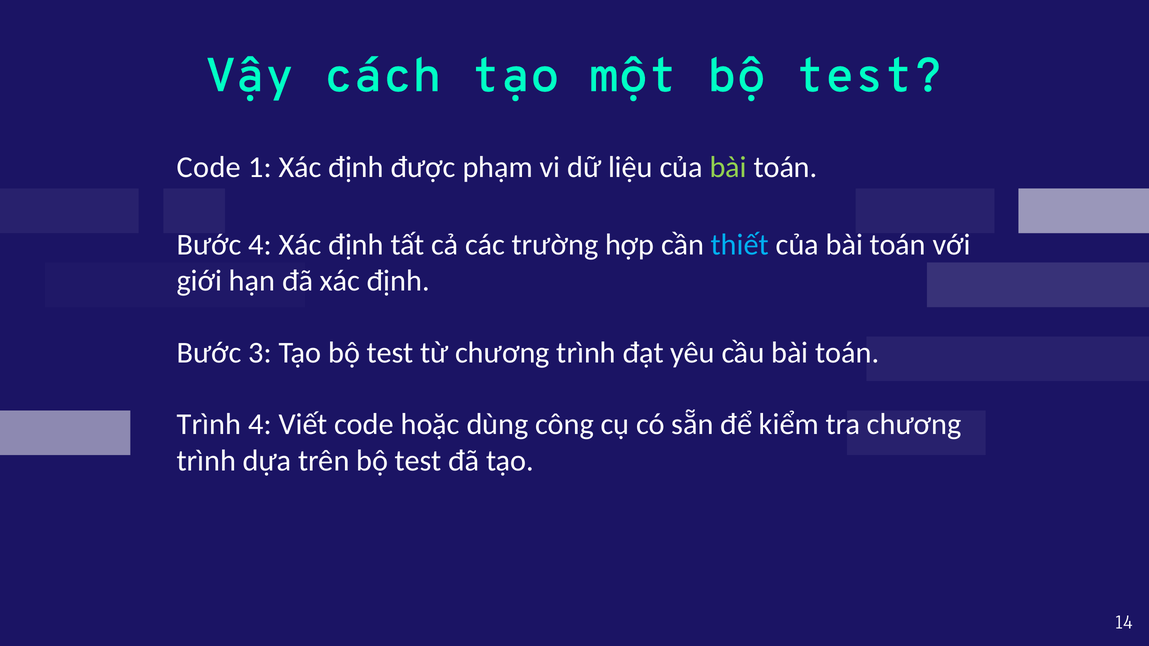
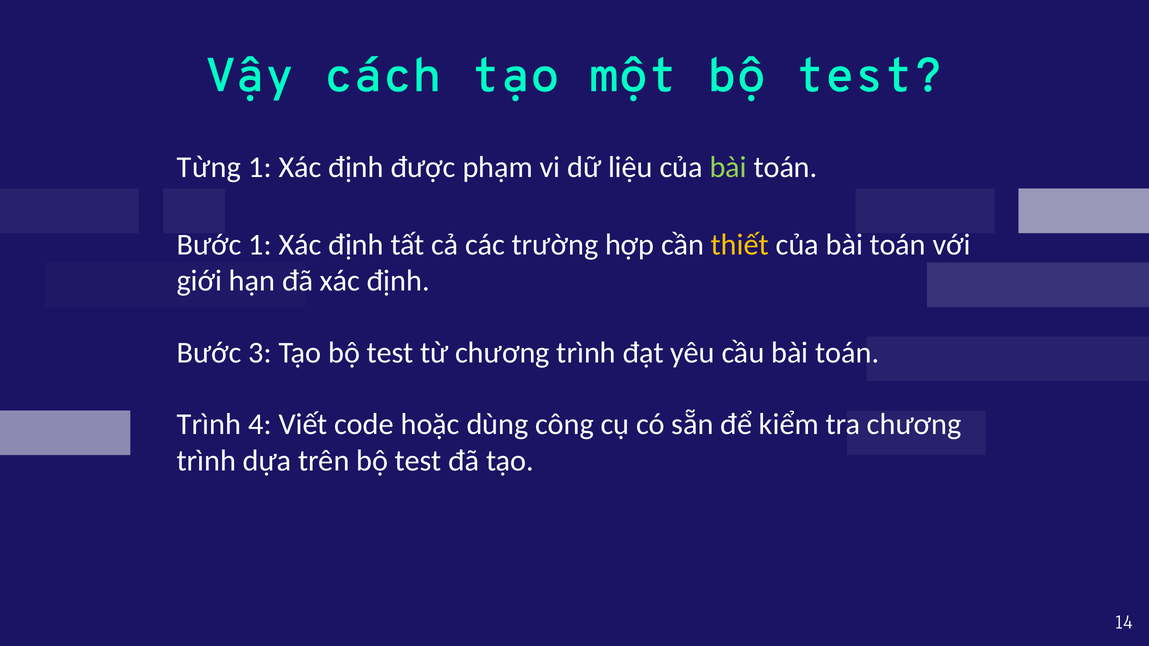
Code: Code -> Từng (209, 168)
Bước 4: 4 -> 1 (260, 245)
thiết colour: light blue -> yellow (740, 245)
